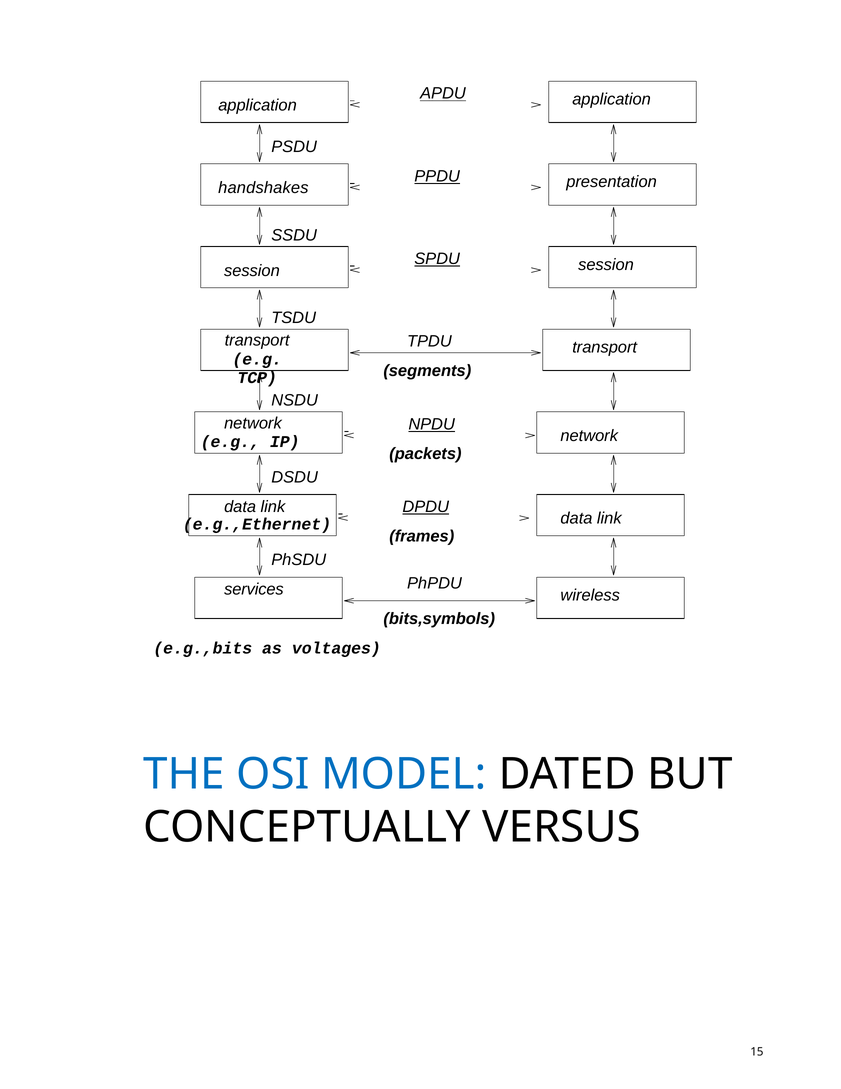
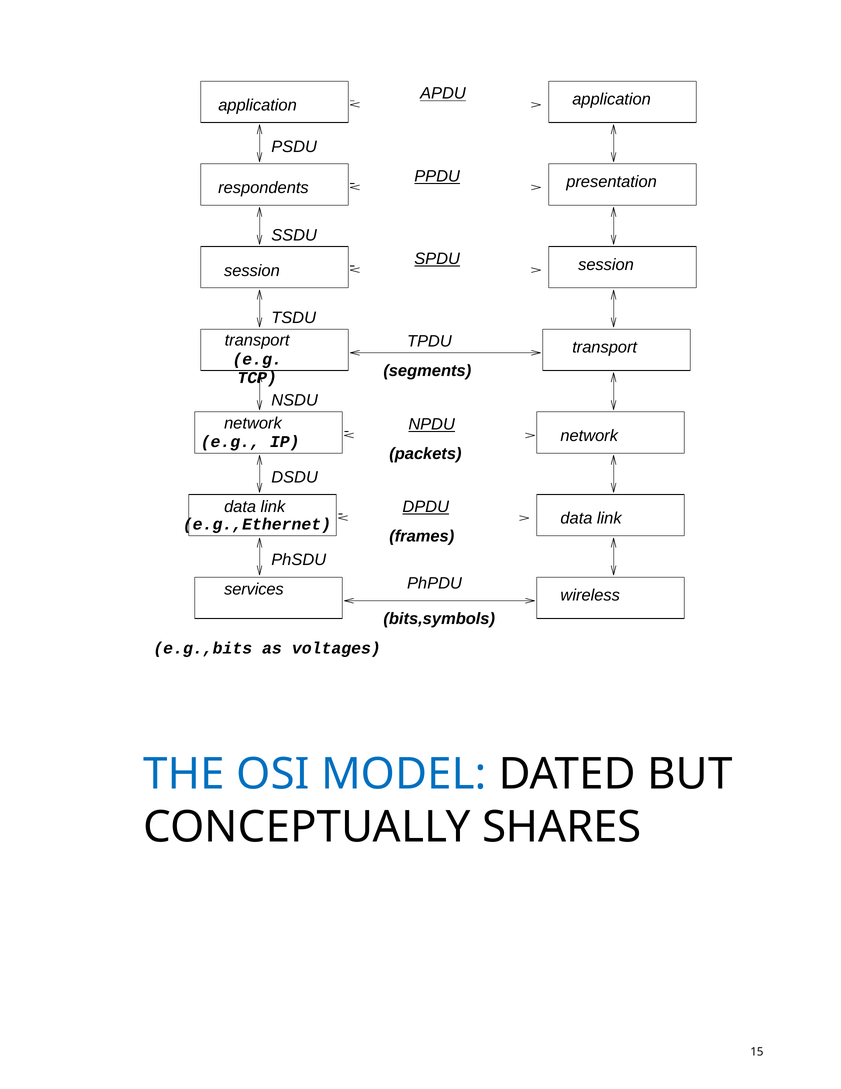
handshakes: handshakes -> respondents (263, 188)
VERSUS: VERSUS -> SHARES (562, 827)
